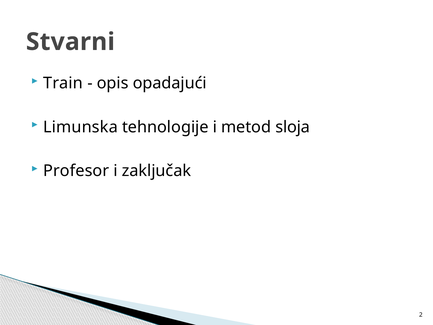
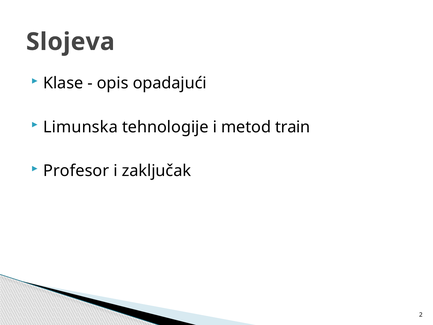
Stvarni: Stvarni -> Slojeva (70, 42)
Train: Train -> Klase (63, 83)
sloja: sloja -> train (293, 127)
